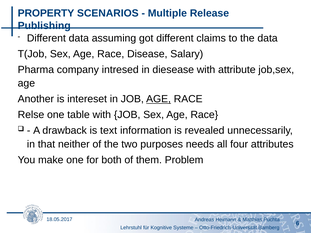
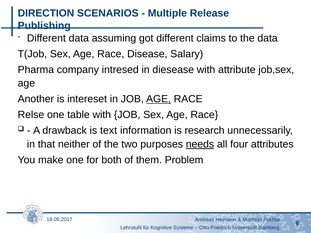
PROPERTY: PROPERTY -> DIRECTION (46, 13)
revealed: revealed -> research (205, 131)
needs underline: none -> present (200, 144)
